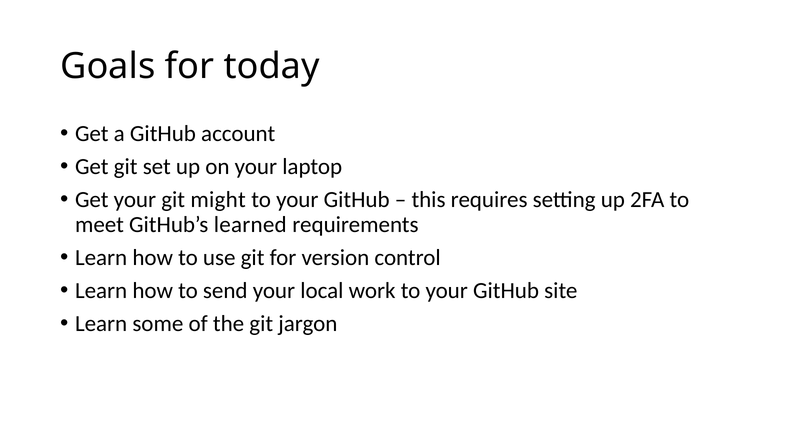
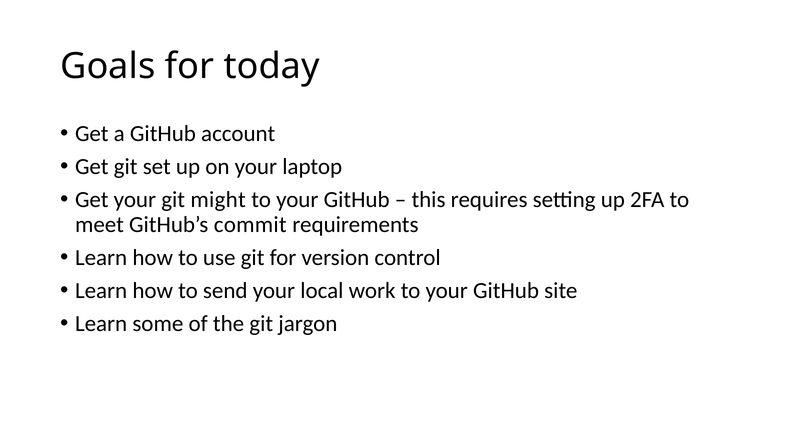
learned: learned -> commit (250, 225)
